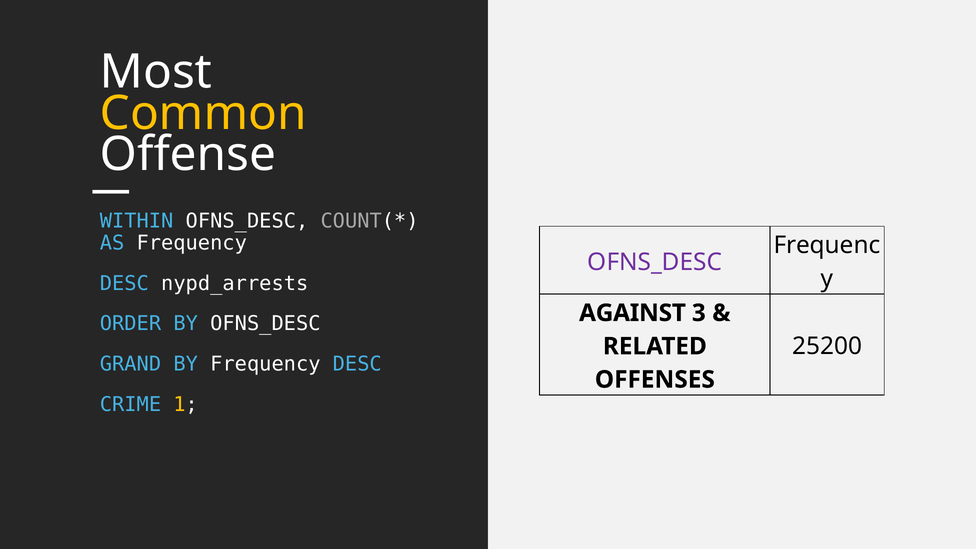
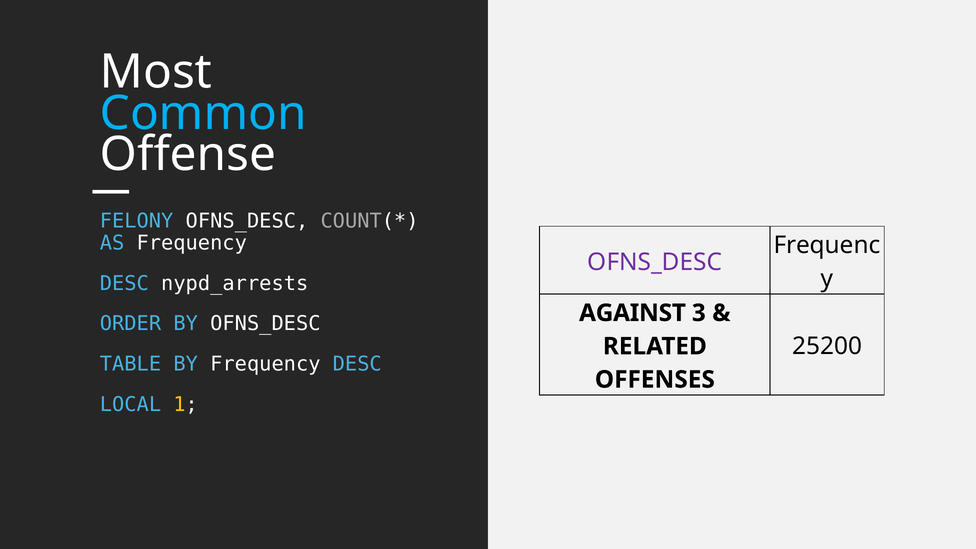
Common colour: yellow -> light blue (203, 113)
WITHIN: WITHIN -> FELONY (137, 221)
GRAND: GRAND -> TABLE (130, 364)
CRIME: CRIME -> LOCAL (130, 404)
